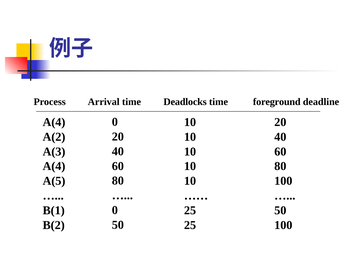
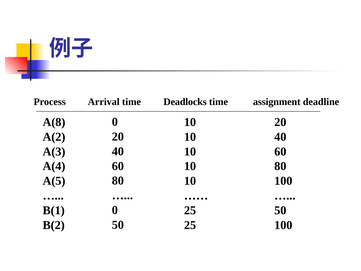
foreground: foreground -> assignment (277, 102)
A(4: A(4 -> A(8 (54, 122)
